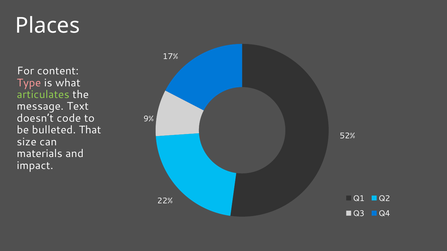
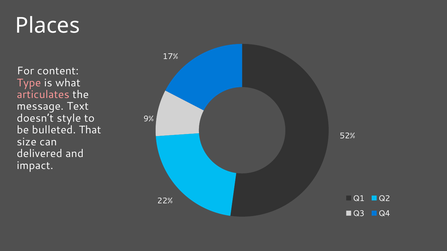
articulates colour: light green -> pink (43, 95)
code: code -> style (69, 118)
materials: materials -> delivered (40, 154)
